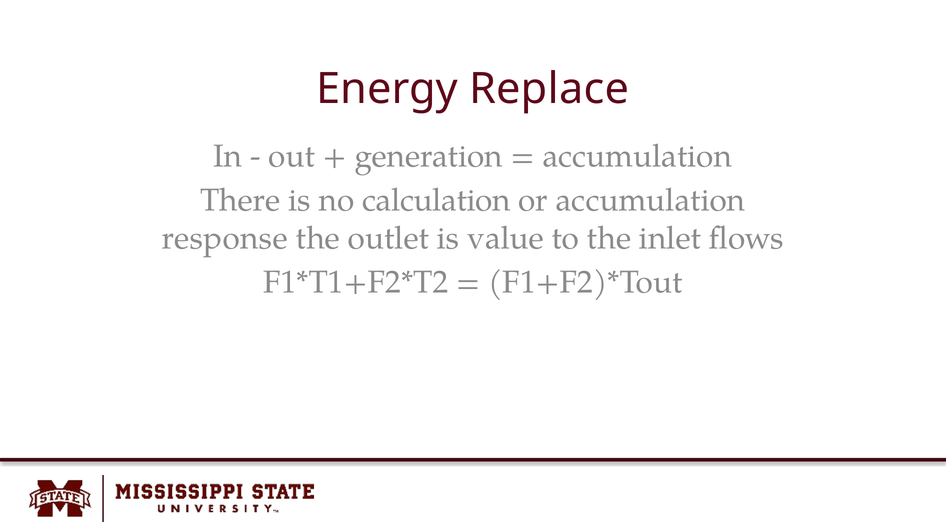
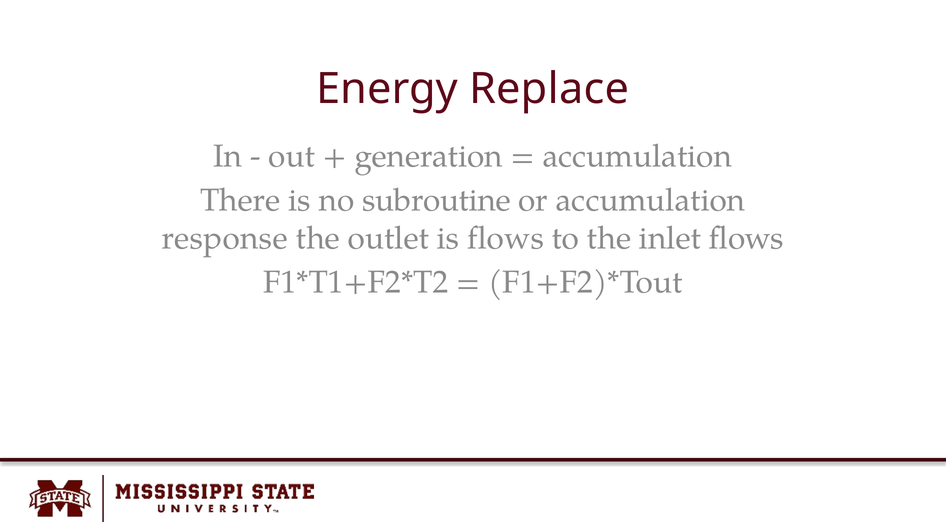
calculation: calculation -> subroutine (436, 200)
is value: value -> flows (506, 238)
